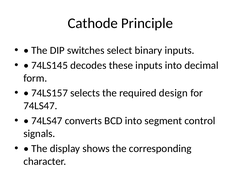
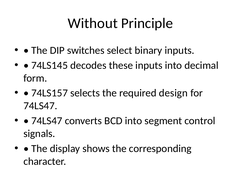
Cathode: Cathode -> Without (93, 23)
